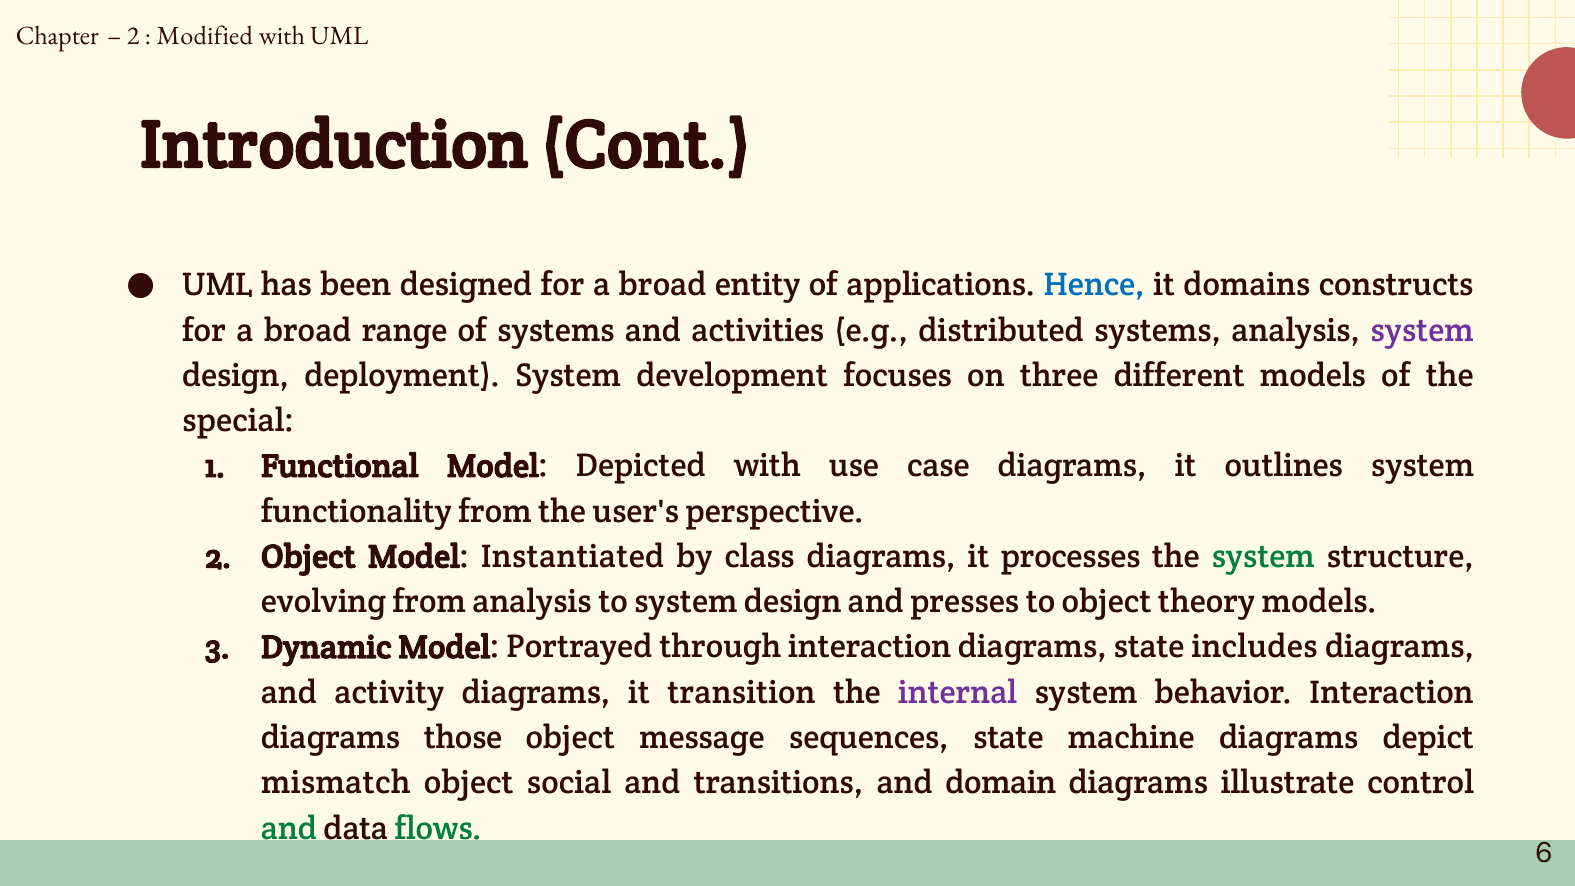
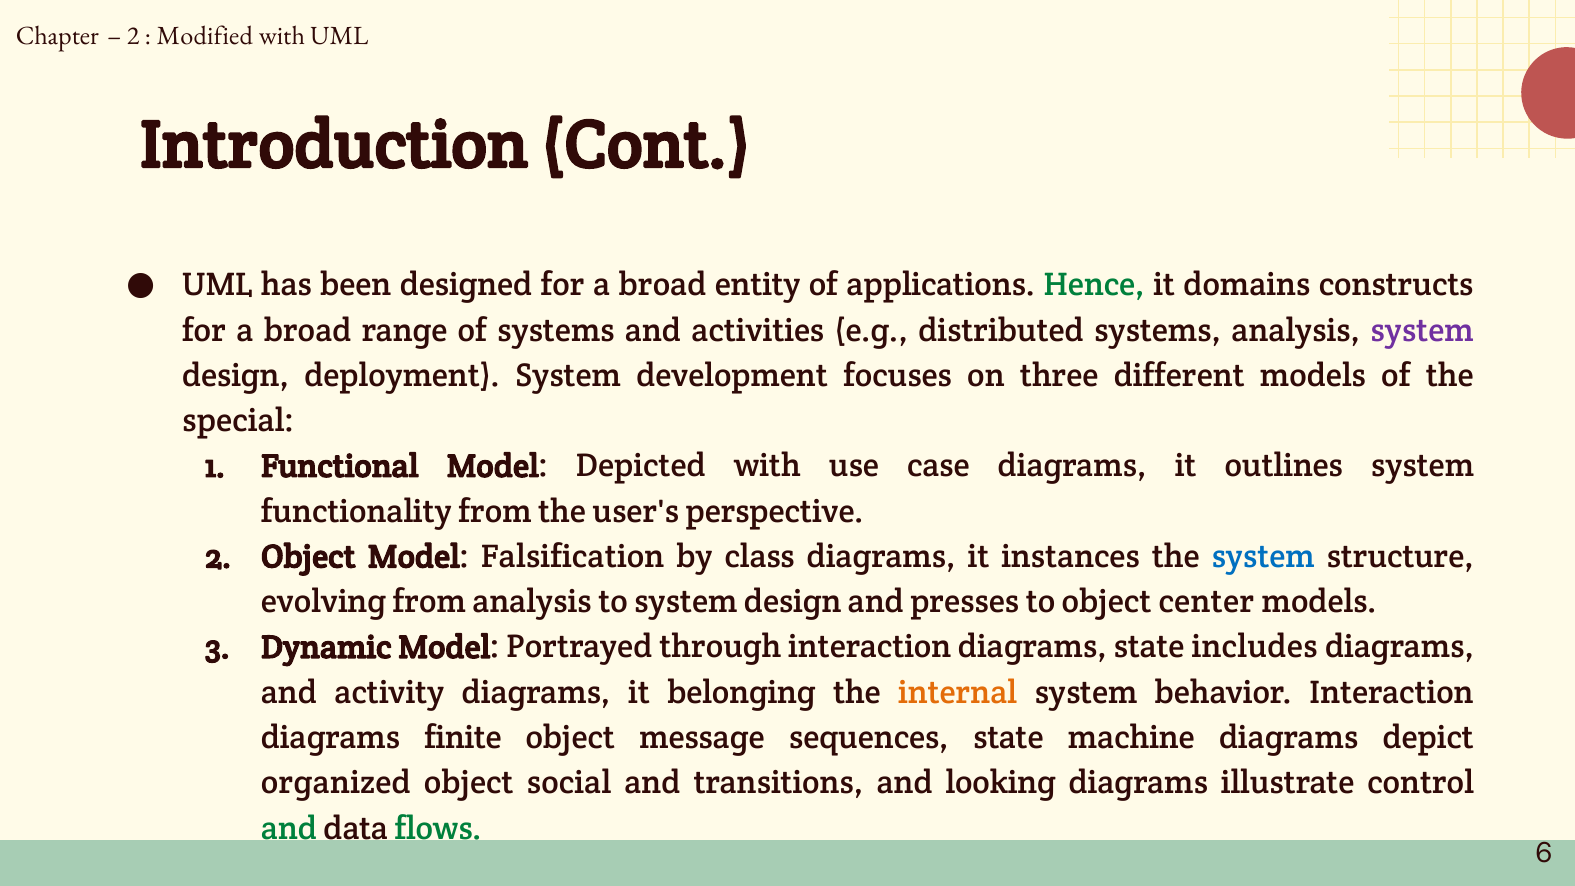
Hence colour: blue -> green (1094, 285)
Instantiated: Instantiated -> Falsification (573, 557)
processes: processes -> instances (1071, 557)
system colour: green -> blue (1263, 557)
theory: theory -> center (1206, 602)
transition: transition -> belonging (742, 692)
internal colour: purple -> orange (958, 692)
those: those -> finite (463, 738)
mismatch: mismatch -> organized (336, 783)
domain: domain -> looking (1001, 783)
